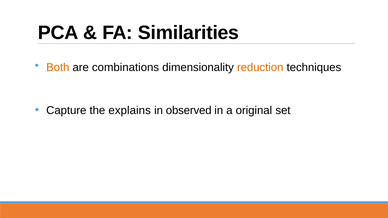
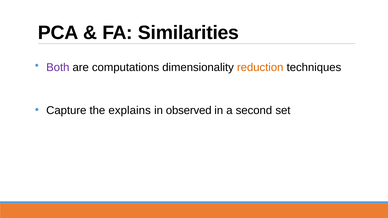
Both colour: orange -> purple (58, 67)
combinations: combinations -> computations (126, 67)
original: original -> second (254, 110)
